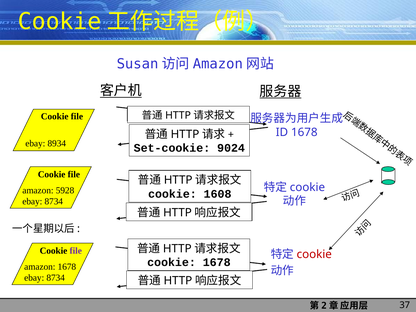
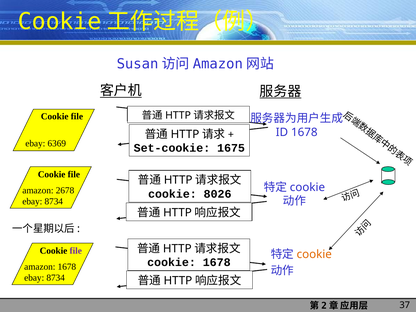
8934: 8934 -> 6369 (57, 143)
9024: 9024 -> 1675 (231, 148)
5928: 5928 -> 2678 (65, 190)
1608: 1608 -> 8026 (218, 194)
cookie colour: red -> orange (314, 254)
